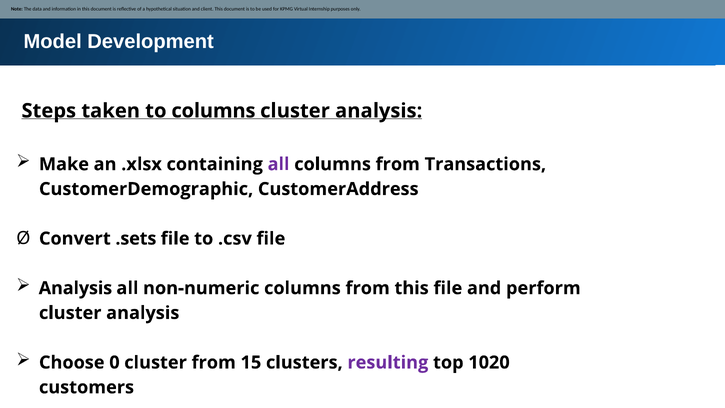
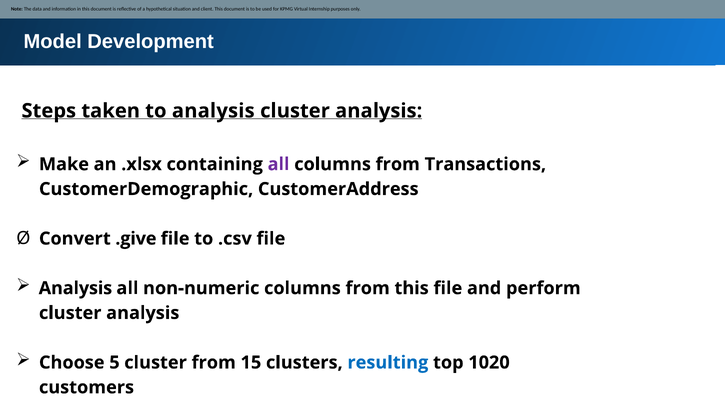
to columns: columns -> analysis (213, 111)
.sets: .sets -> .give (136, 239)
0: 0 -> 5 (114, 362)
resulting colour: purple -> blue (388, 362)
